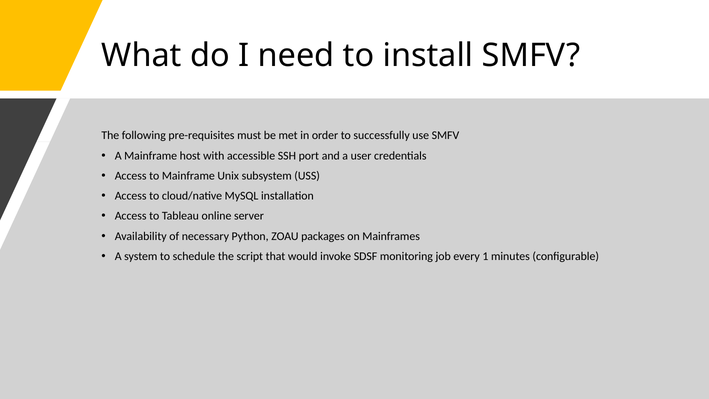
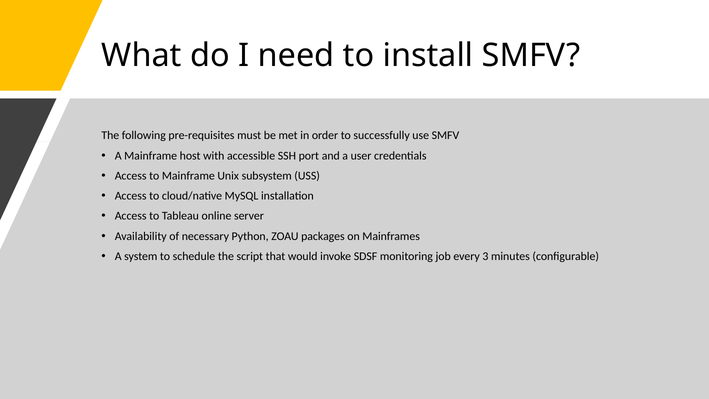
1: 1 -> 3 (485, 256)
